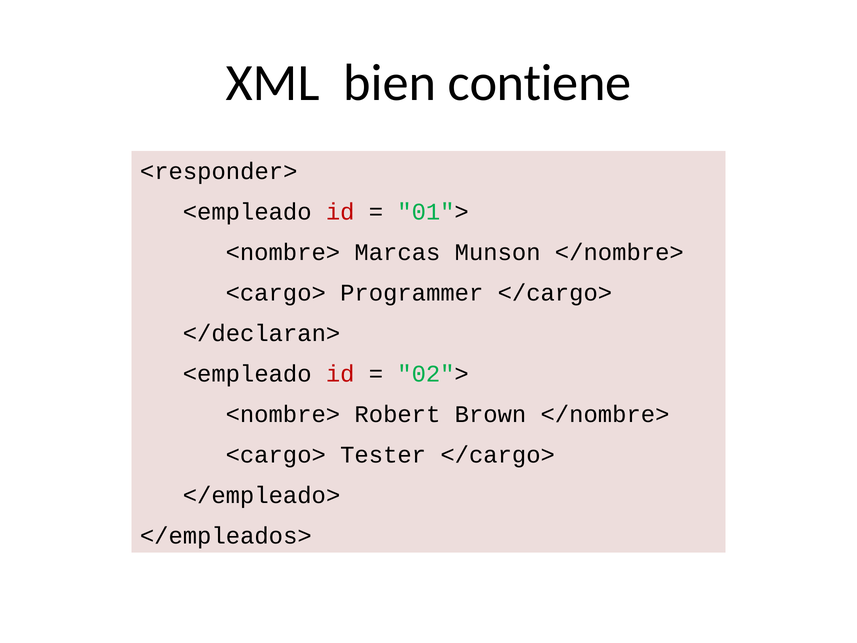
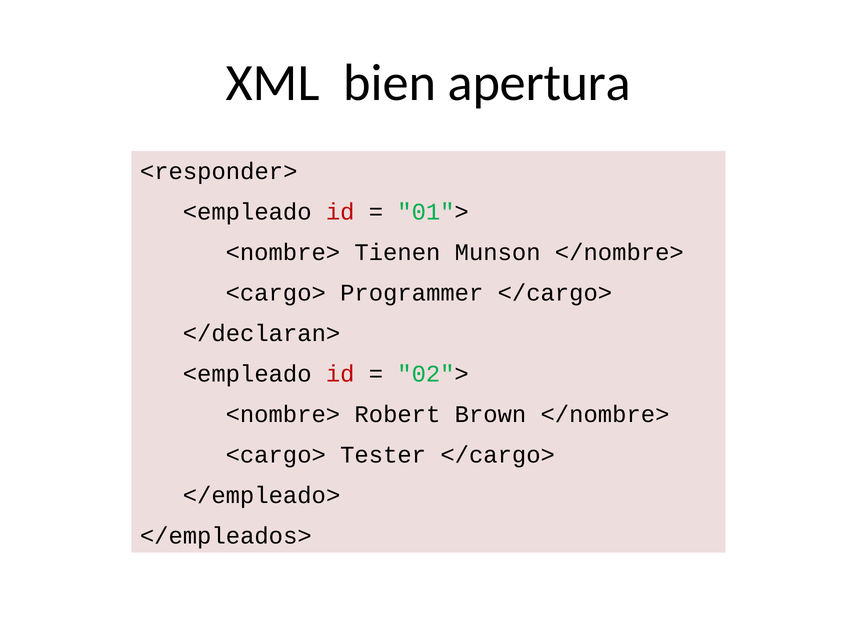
contiene: contiene -> apertura (539, 83)
Marcas: Marcas -> Tienen (397, 252)
